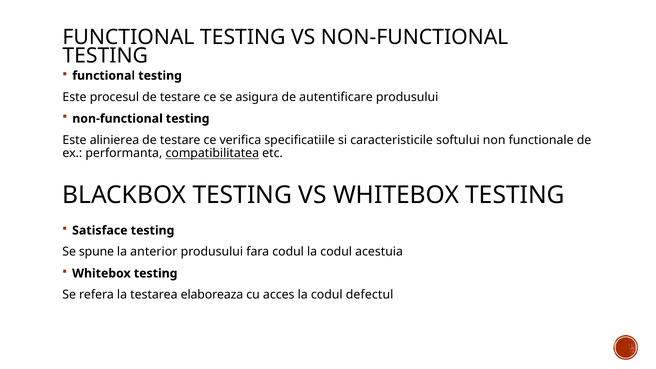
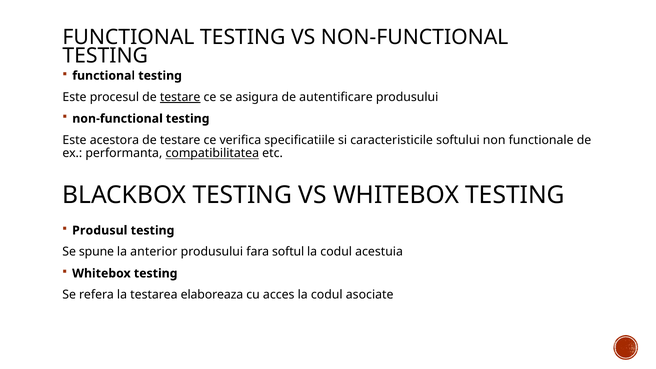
testare underline: none -> present (180, 97)
alinierea: alinierea -> acestora (114, 140)
Satisface: Satisface -> Produsul (100, 230)
fara codul: codul -> softul (288, 252)
defectul: defectul -> asociate (370, 295)
